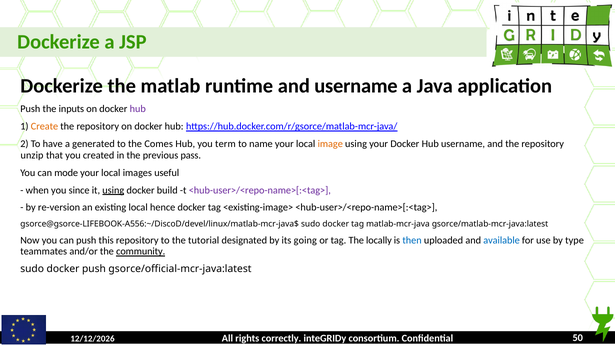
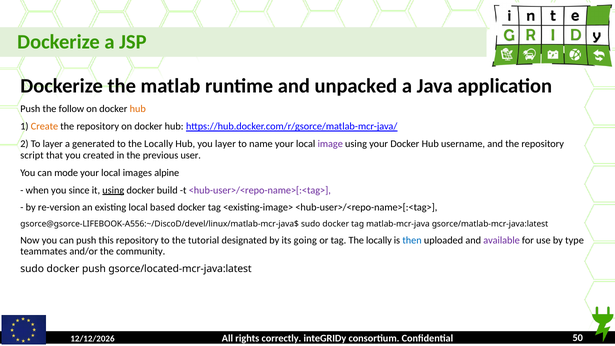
and username: username -> unpacked (356, 86)
inputs: inputs -> follow (71, 109)
hub colour: purple -> orange (138, 109)
To have: have -> layer (53, 144)
to the Comes: Comes -> Locally (159, 144)
you term: term -> layer (225, 144)
image colour: orange -> purple (330, 144)
unzip: unzip -> script (32, 155)
pass: pass -> user (191, 155)
useful: useful -> alpine (167, 173)
hence: hence -> based (163, 208)
available colour: blue -> purple (502, 240)
community underline: present -> none (141, 252)
gsorce/official-mcr-java:latest: gsorce/official-mcr-java:latest -> gsorce/located-mcr-java:latest (180, 269)
